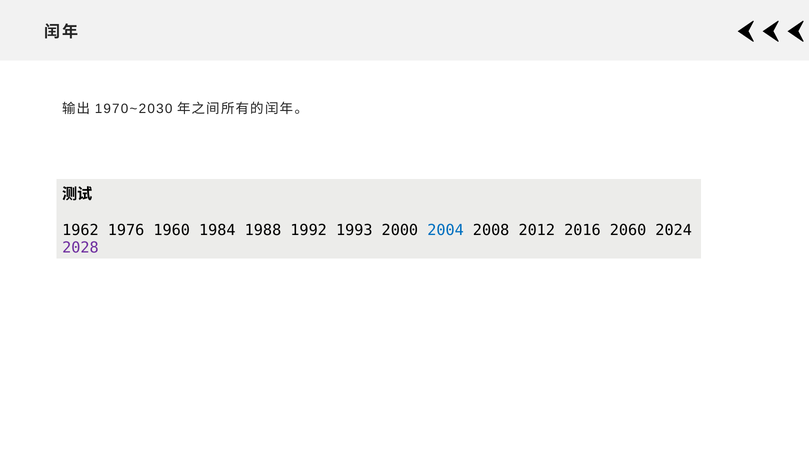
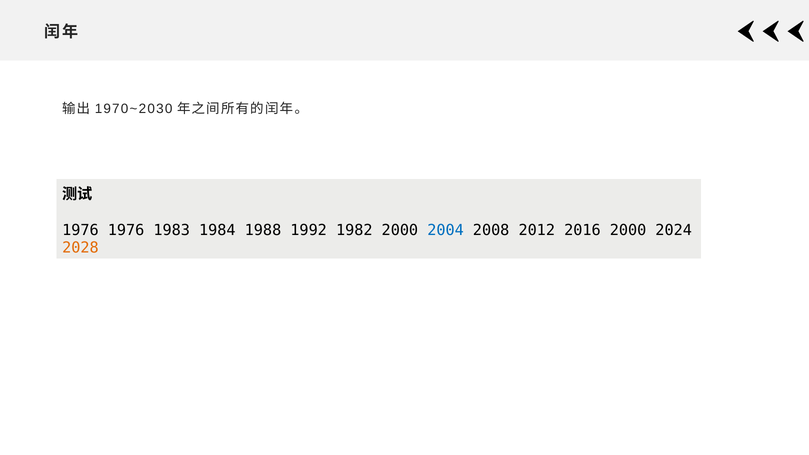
1962: 1962 -> 1976 (80, 230)
1960: 1960 -> 1983 (172, 230)
1993: 1993 -> 1982 (354, 230)
2016 2060: 2060 -> 2000 (628, 230)
2028 colour: purple -> orange (80, 248)
